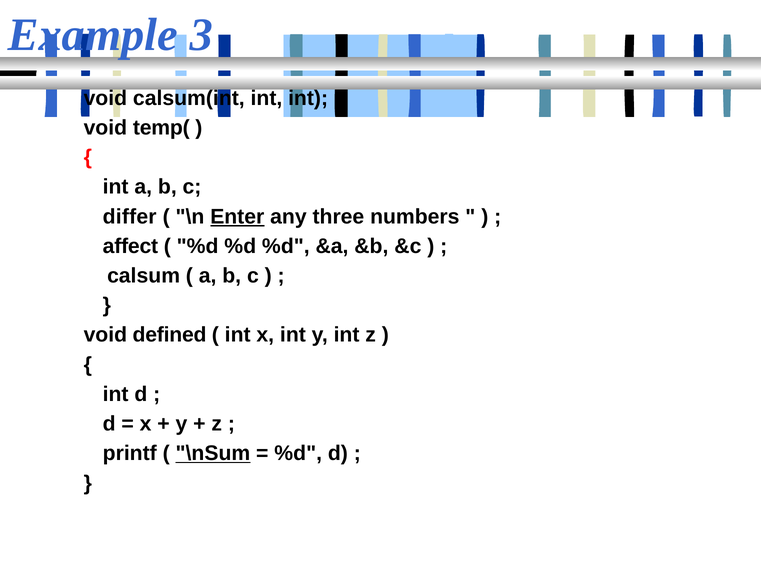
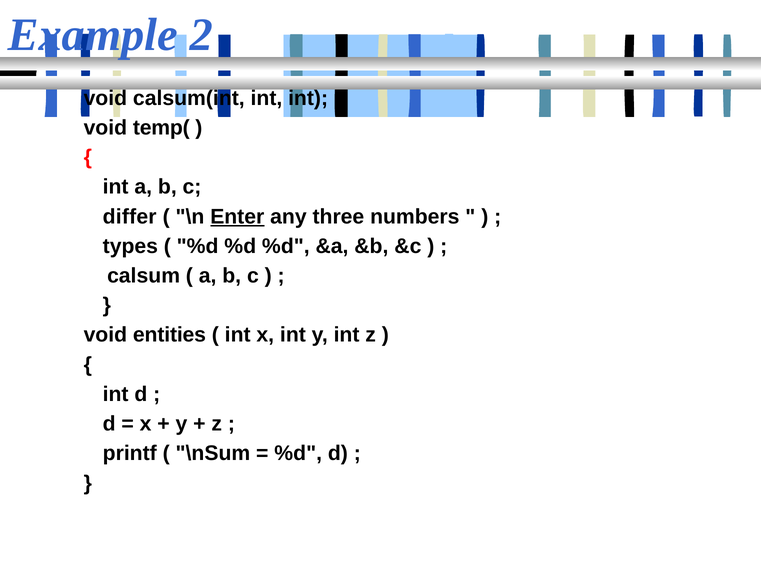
3: 3 -> 2 (201, 35)
affect: affect -> types (130, 246)
defined: defined -> entities (170, 335)
\nSum underline: present -> none (213, 453)
